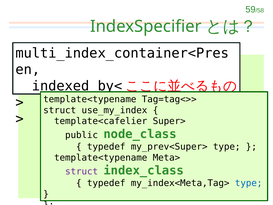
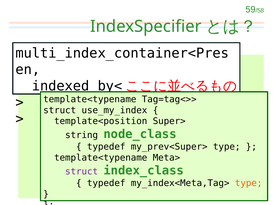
template<cafelier: template<cafelier -> template<position (101, 121)
public: public -> string (82, 135)
type colour: blue -> orange (249, 183)
